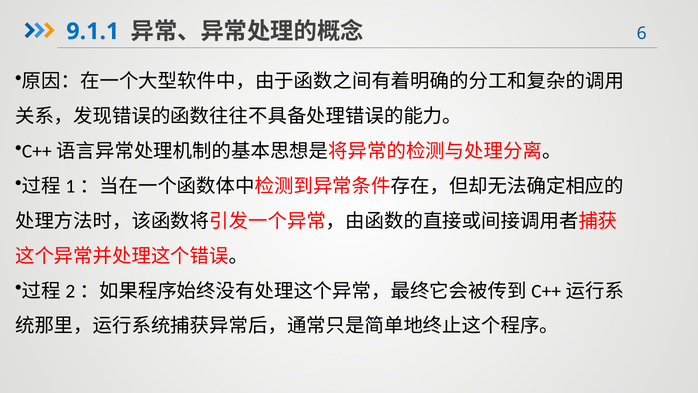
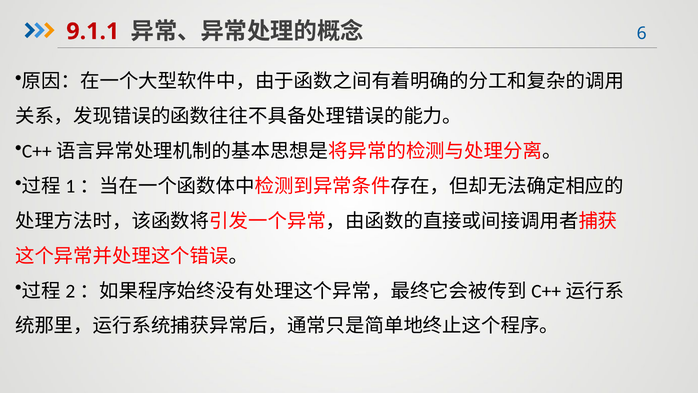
9.1.1 colour: blue -> red (93, 31)
